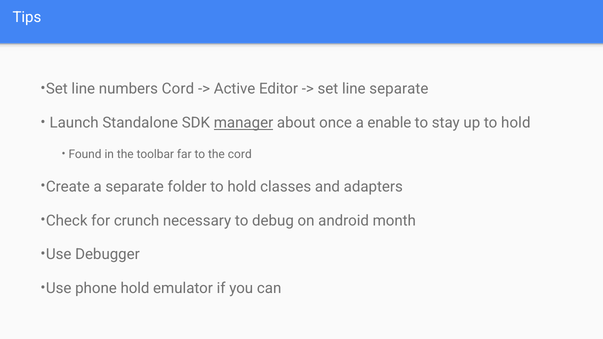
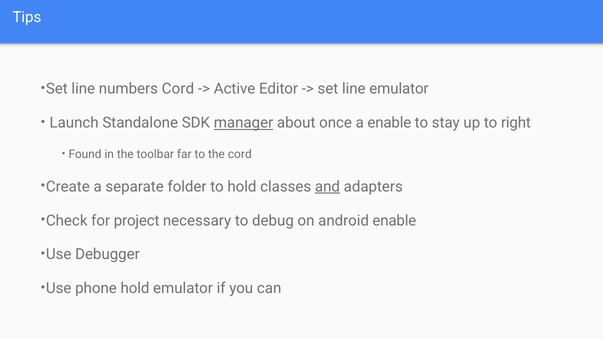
line separate: separate -> emulator (399, 89)
up to hold: hold -> right (516, 123)
and underline: none -> present (327, 187)
crunch: crunch -> project (137, 221)
android month: month -> enable (394, 221)
